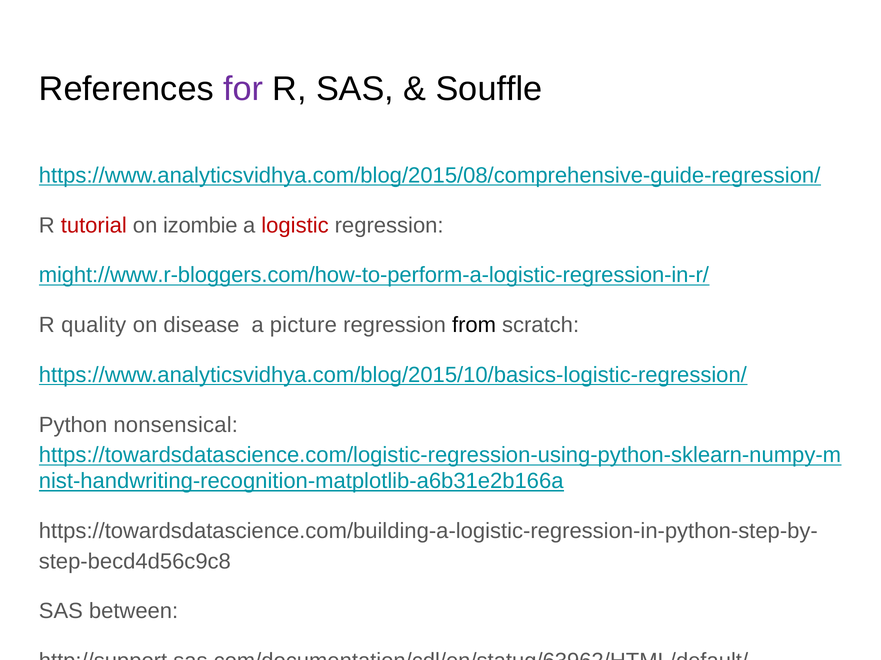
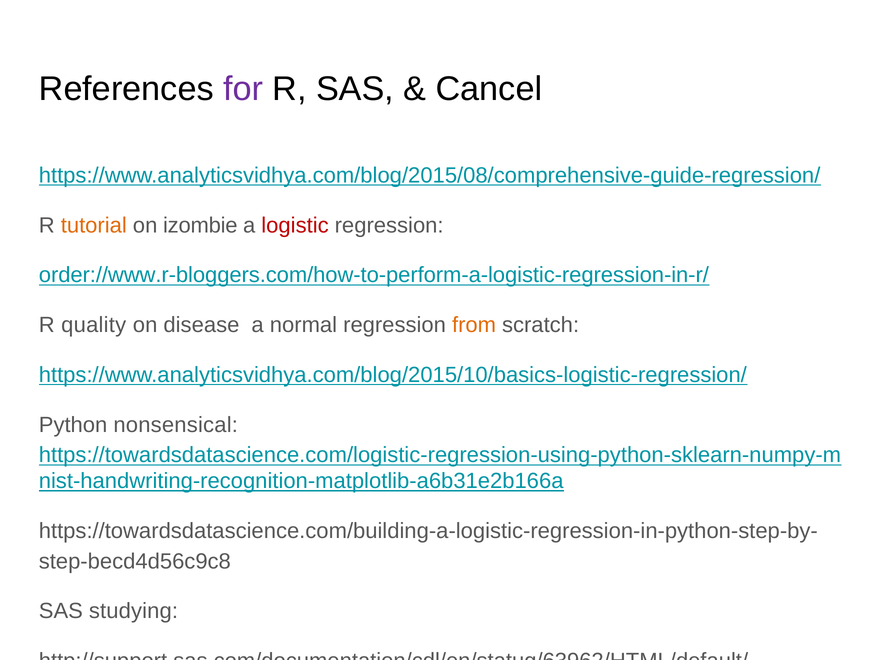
Souffle: Souffle -> Cancel (489, 89)
tutorial colour: red -> orange (94, 226)
might://www.r-bloggers.com/how-to-perform-a-logistic-regression-in-r/: might://www.r-bloggers.com/how-to-perform-a-logistic-regression-in-r/ -> order://www.r-bloggers.com/how-to-perform-a-logistic-regression-in-r/ (374, 275)
picture: picture -> normal (303, 325)
from colour: black -> orange (474, 325)
between: between -> studying (133, 612)
